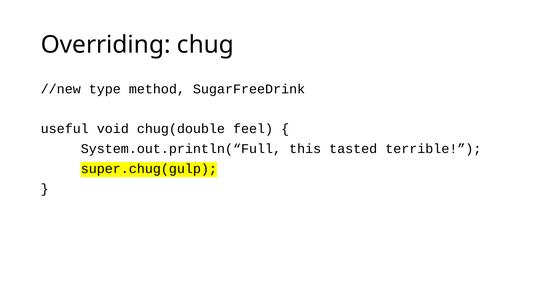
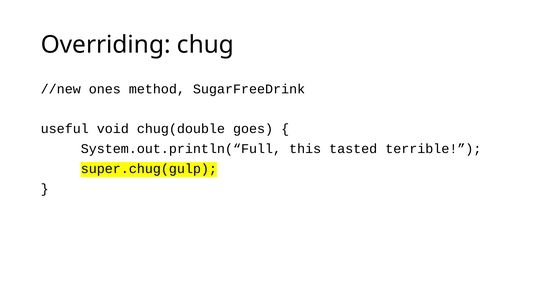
type: type -> ones (105, 89)
feel: feel -> goes (253, 129)
